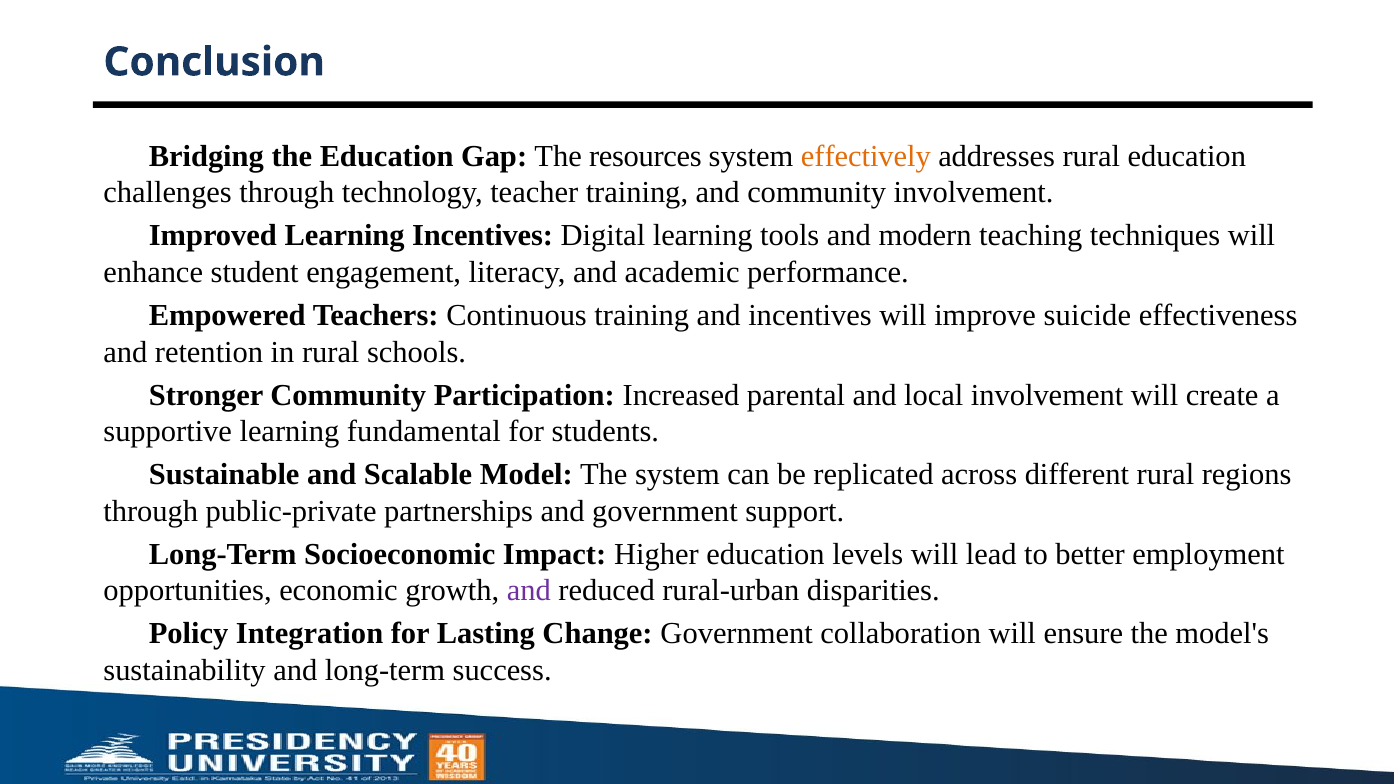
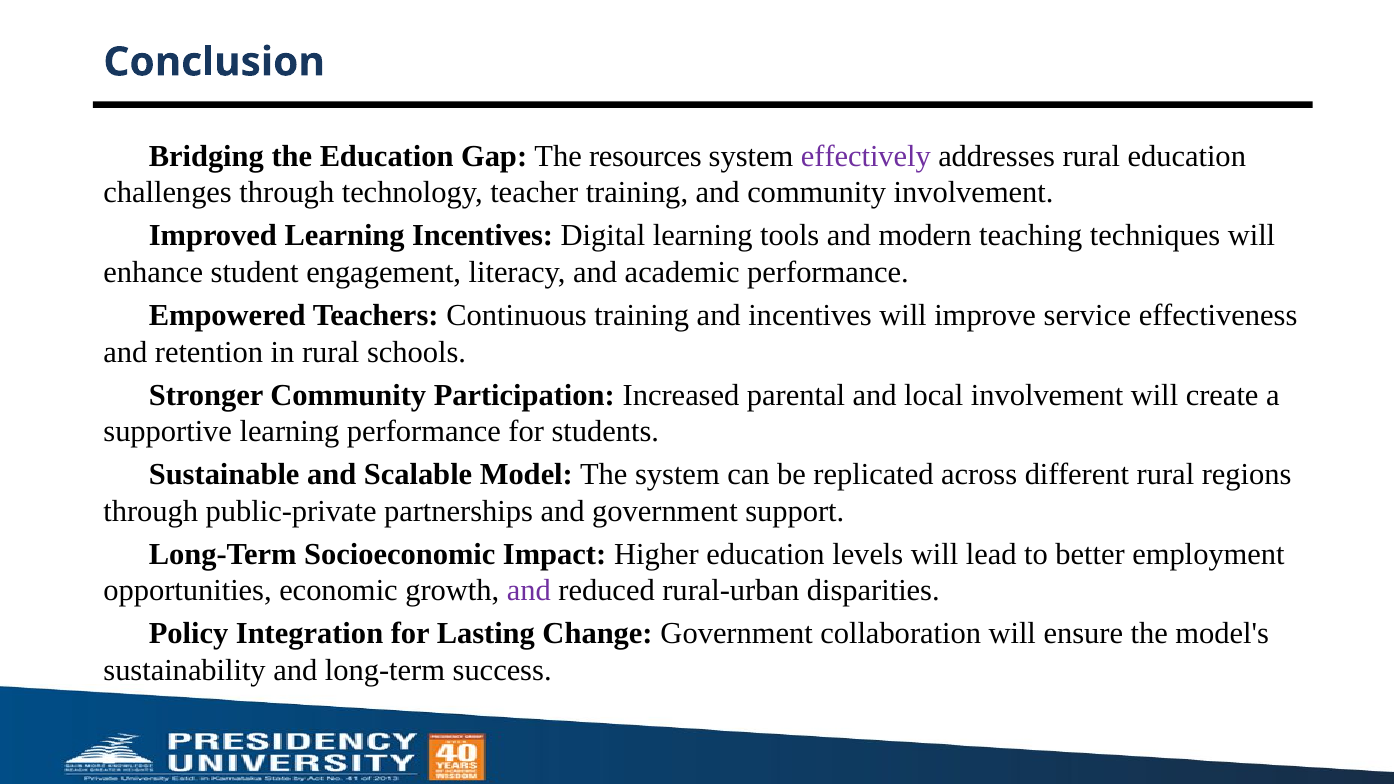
effectively colour: orange -> purple (866, 156)
suicide: suicide -> service (1087, 315)
learning fundamental: fundamental -> performance (424, 432)
